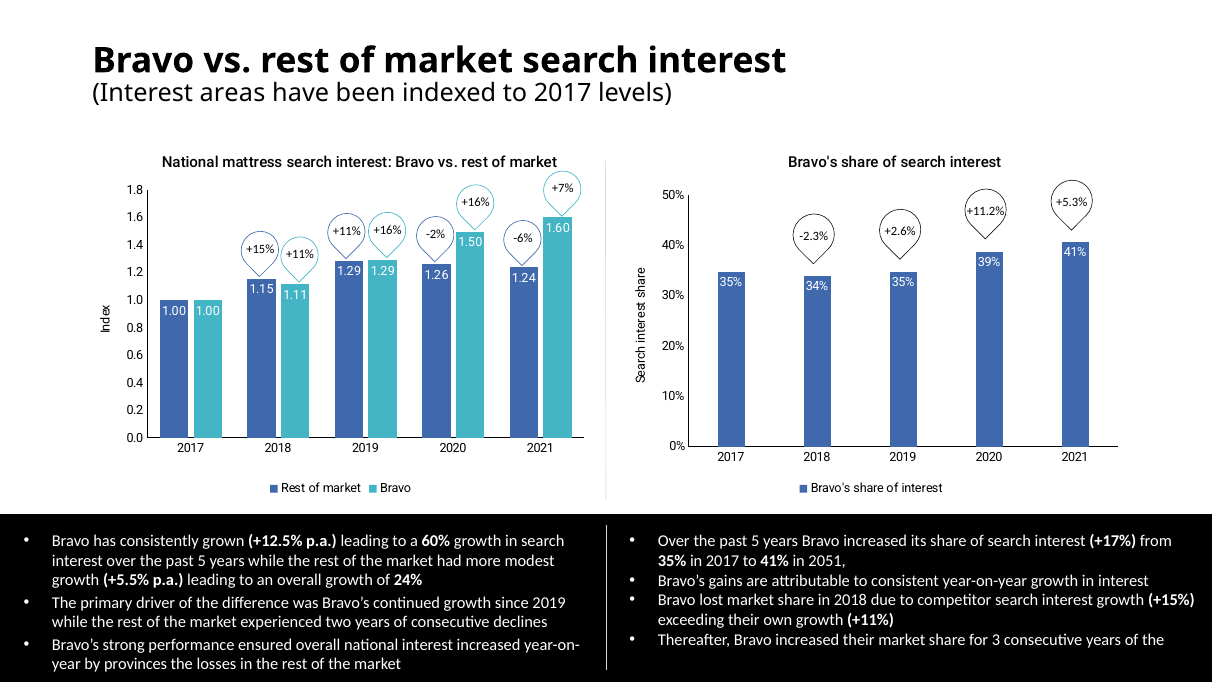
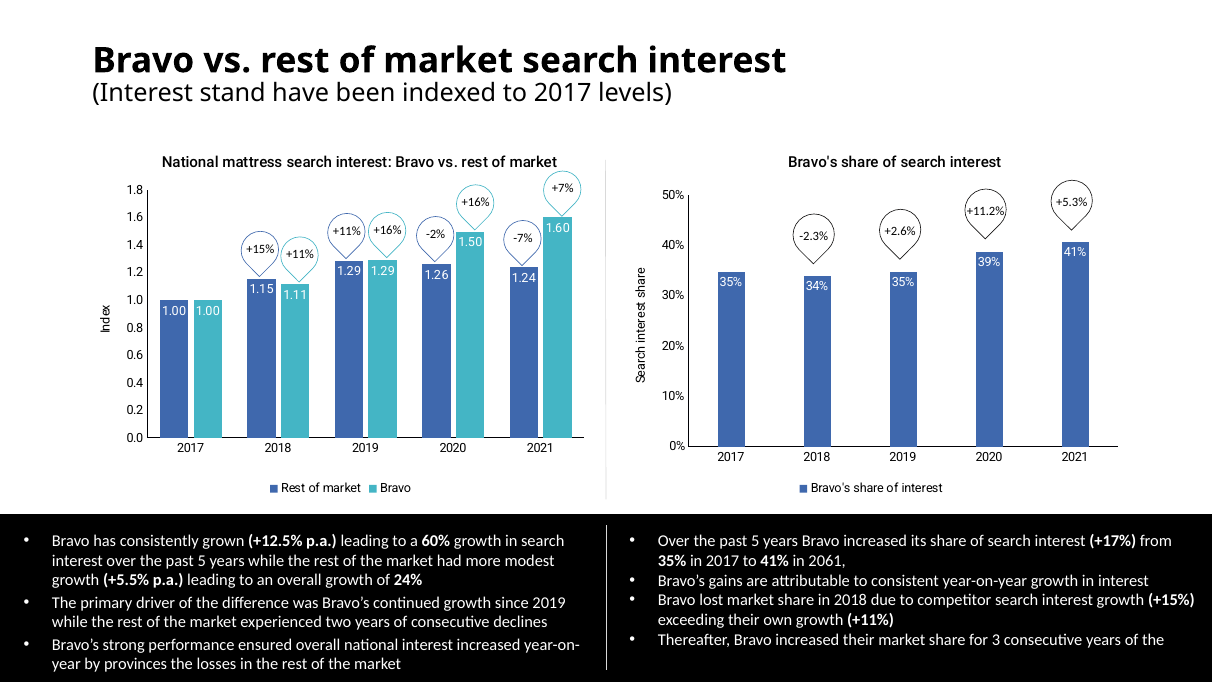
areas: areas -> stand (233, 93)
-6%: -6% -> -7% (523, 238)
2051: 2051 -> 2061 (827, 561)
